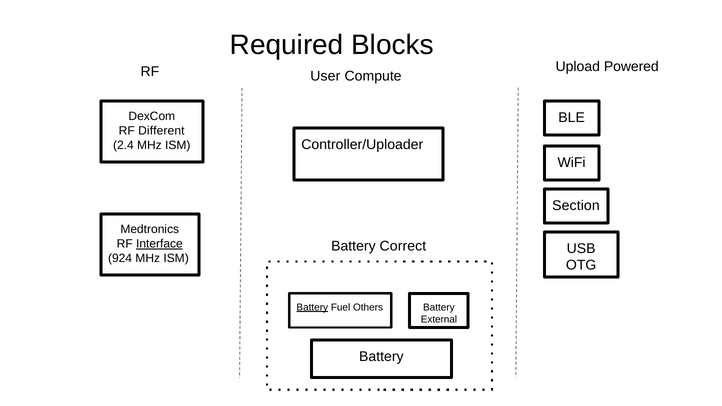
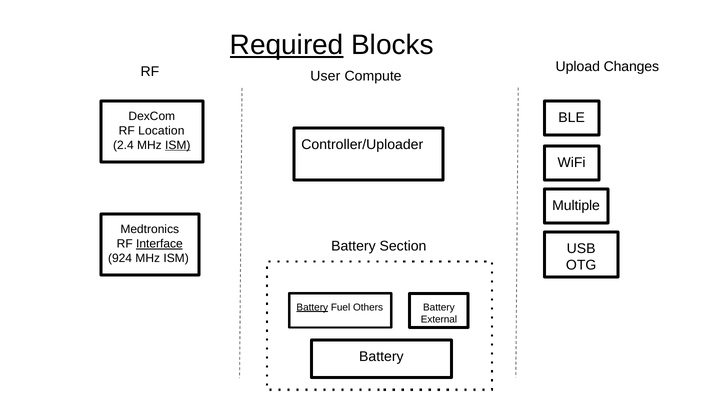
Required underline: none -> present (287, 45)
Powered: Powered -> Changes (631, 67)
Different: Different -> Location (161, 131)
ISM underline: none -> present (178, 145)
Section: Section -> Multiple (576, 205)
Correct: Correct -> Section (403, 246)
